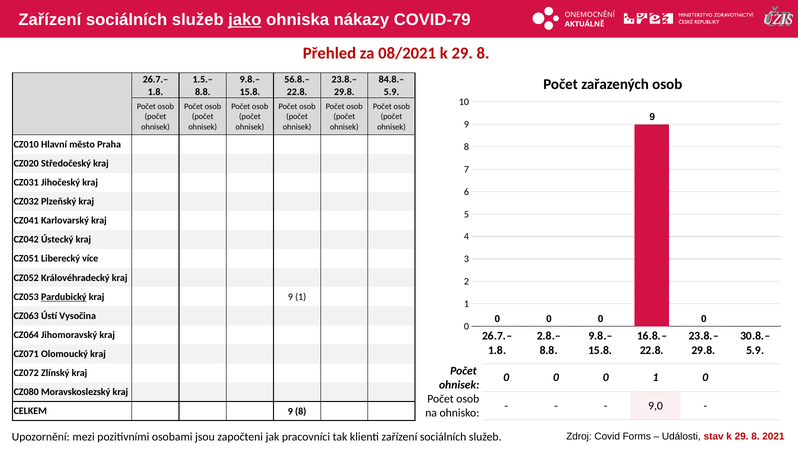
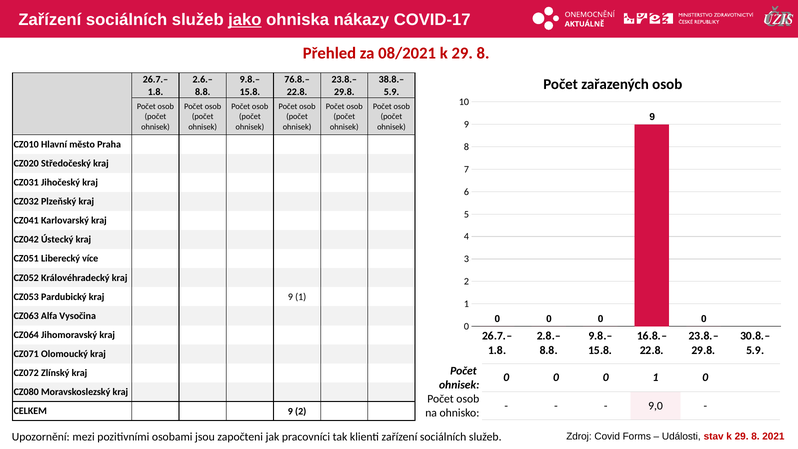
COVID-79: COVID-79 -> COVID-17 (432, 20)
1.5.–: 1.5.– -> 2.6.– (203, 80)
56.8.–: 56.8.– -> 76.8.– (297, 80)
84.8.–: 84.8.– -> 38.8.– (391, 80)
Pardubický underline: present -> none (64, 297)
Ústí: Ústí -> Alfa (49, 316)
9 8: 8 -> 2 (301, 411)
